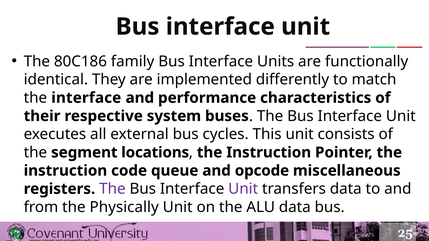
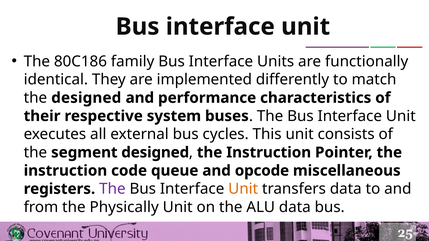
the interface: interface -> designed (86, 98)
segment locations: locations -> designed (155, 153)
Unit colour: purple -> orange (243, 189)
